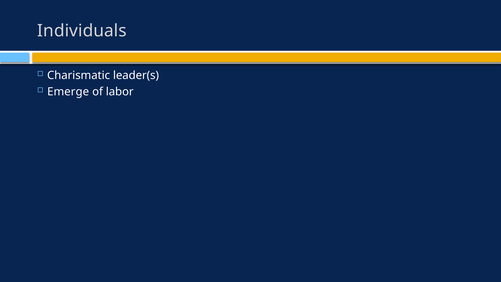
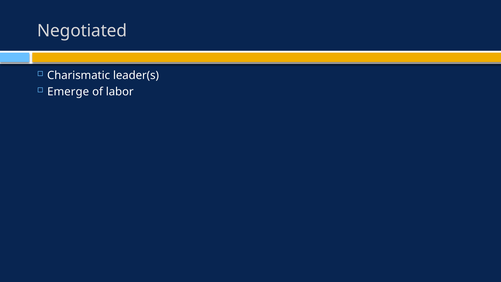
Individuals: Individuals -> Negotiated (82, 31)
